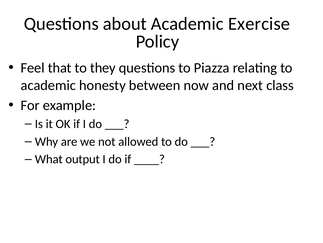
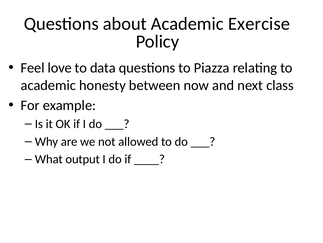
that: that -> love (60, 68)
they: they -> data (103, 68)
